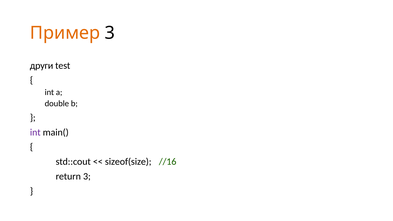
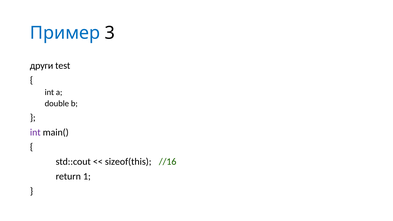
Пример colour: orange -> blue (65, 33)
sizeof(size: sizeof(size -> sizeof(this (128, 162)
return 3: 3 -> 1 (87, 176)
